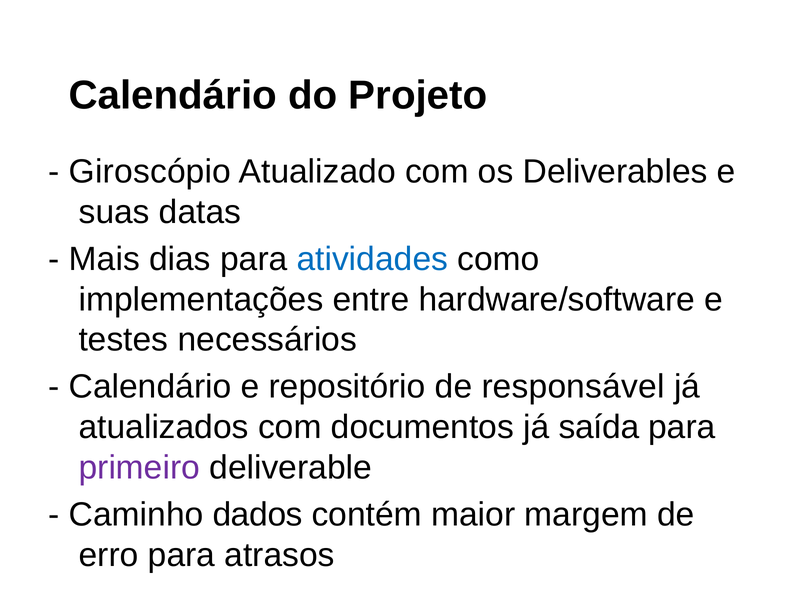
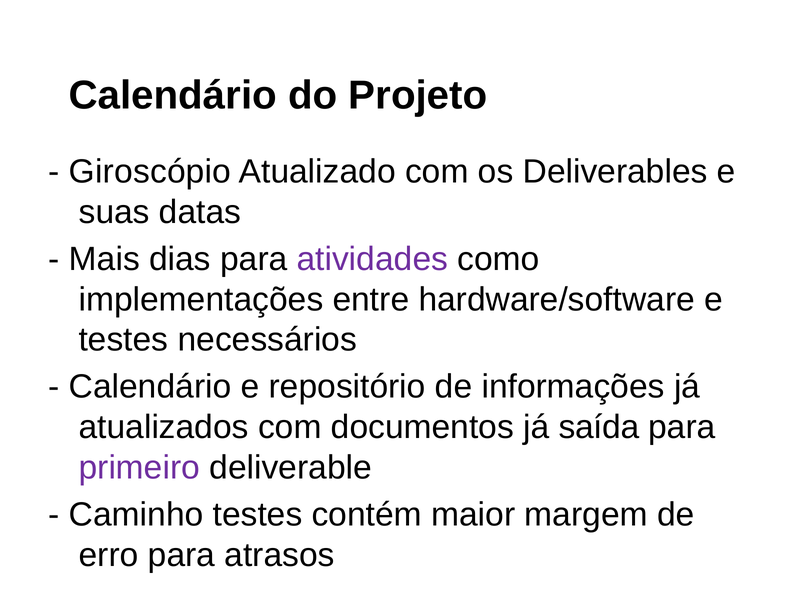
atividades colour: blue -> purple (372, 259)
responsável: responsável -> informações (573, 387)
Caminho dados: dados -> testes (258, 515)
